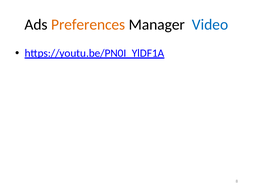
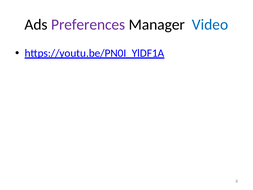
Preferences colour: orange -> purple (88, 24)
